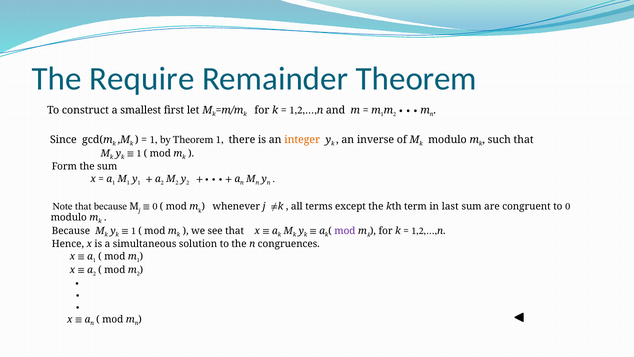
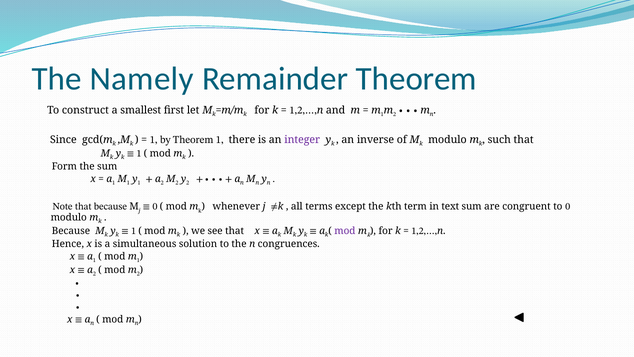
Require: Require -> Namely (142, 79)
integer colour: orange -> purple (302, 140)
last: last -> text (450, 206)
